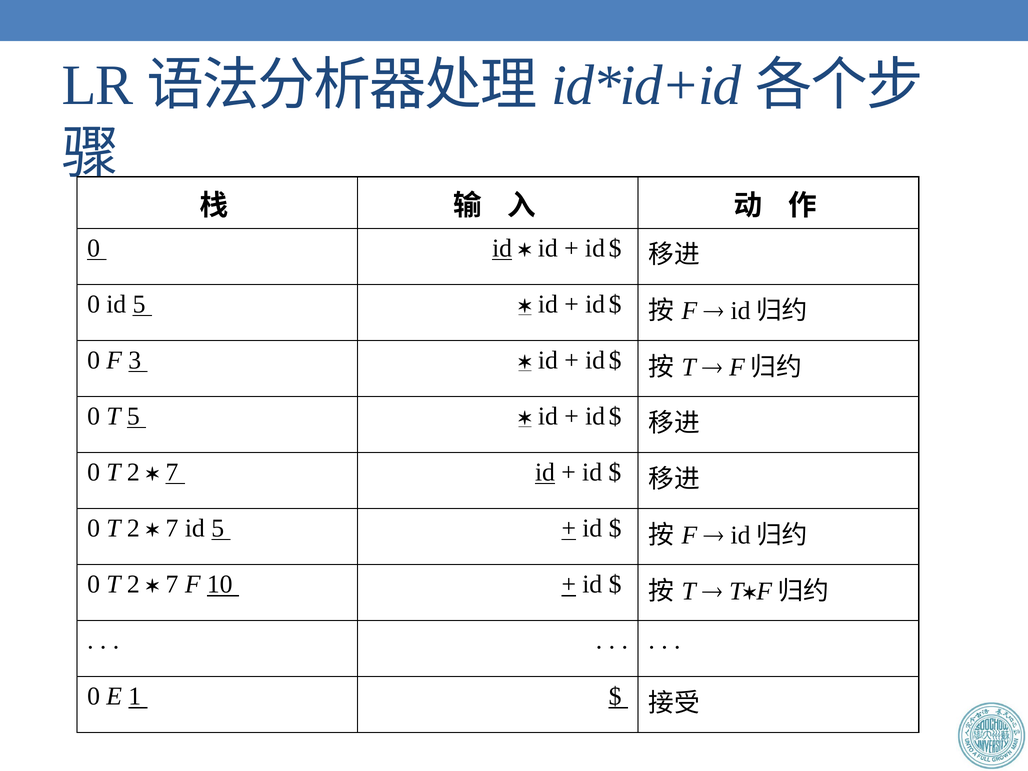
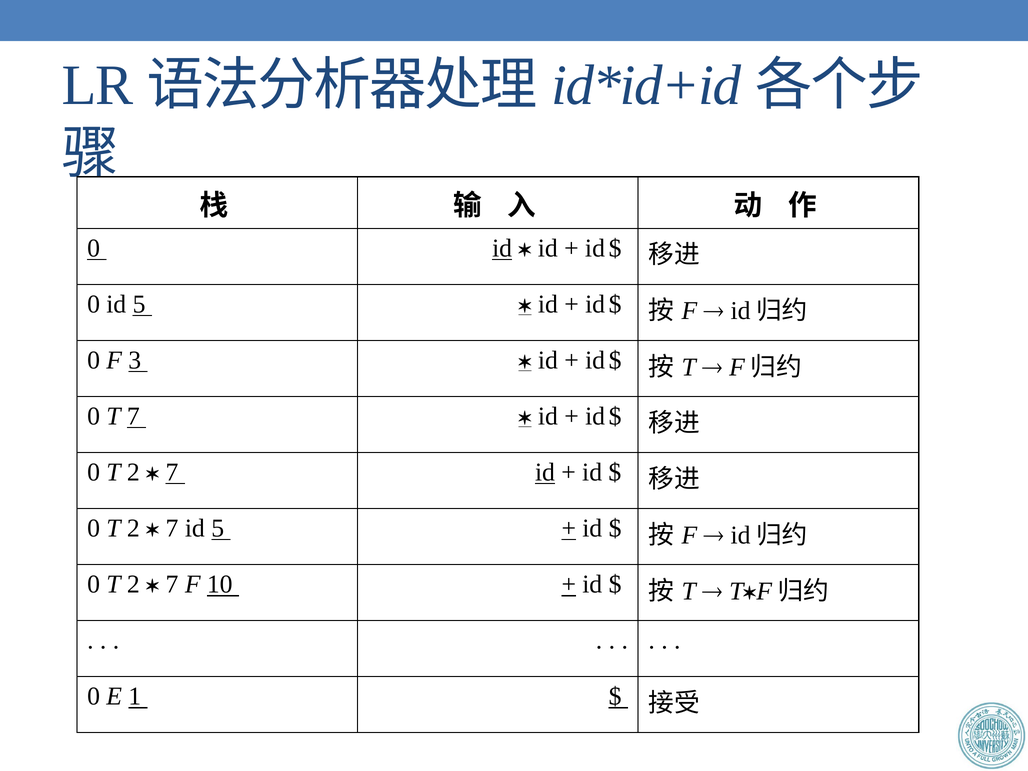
T 5: 5 -> 7 (133, 416)
